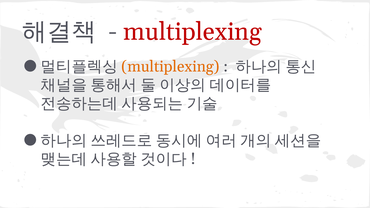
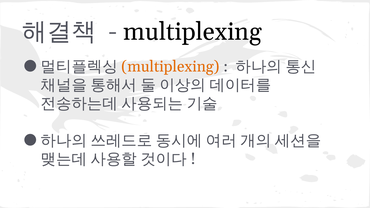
multiplexing colour: red -> black (192, 32)
